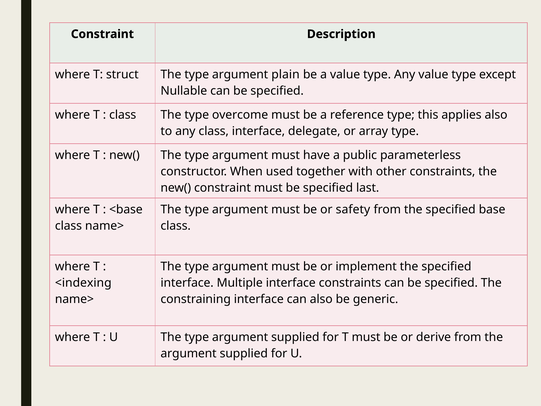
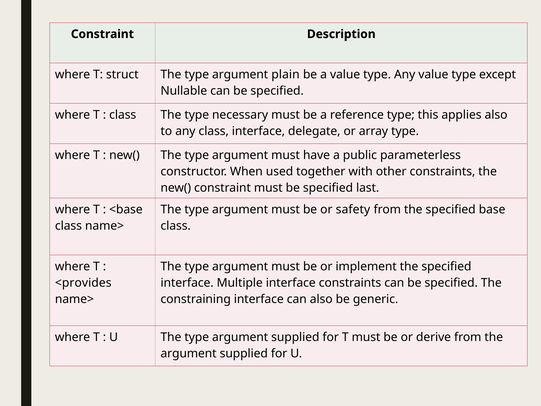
overcome: overcome -> necessary (240, 115)
<indexing: <indexing -> <provides (83, 283)
